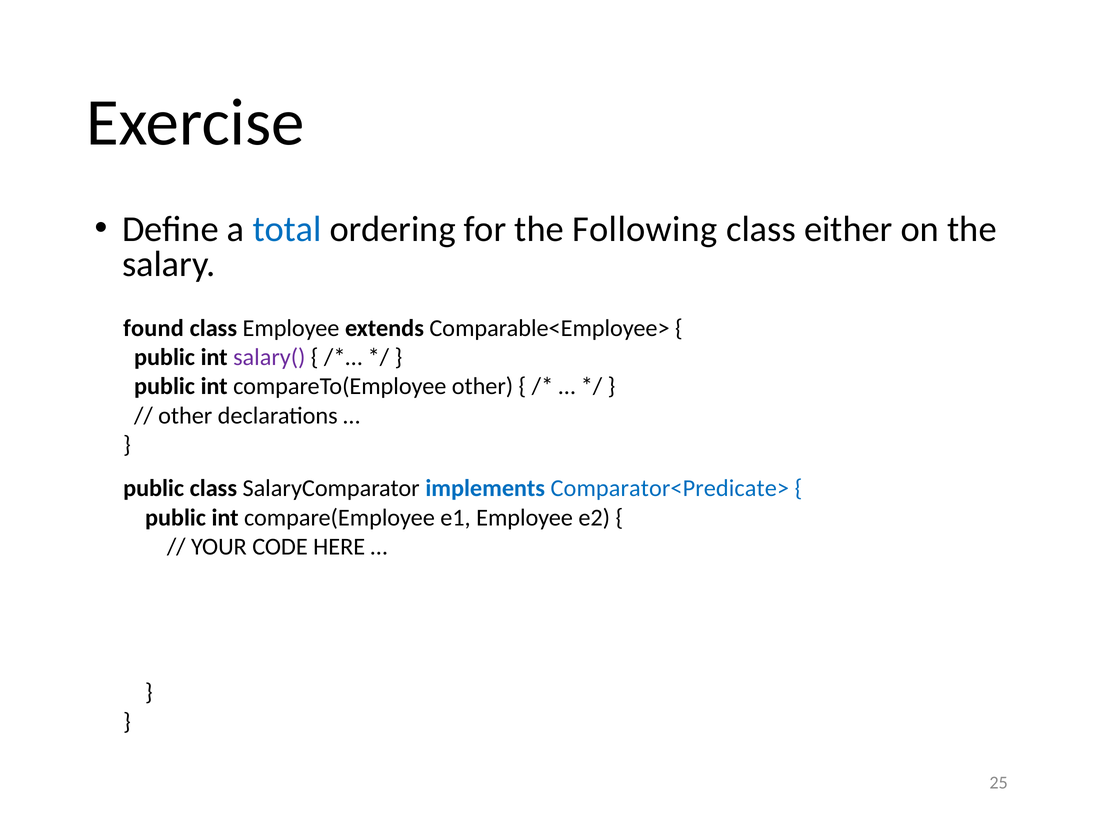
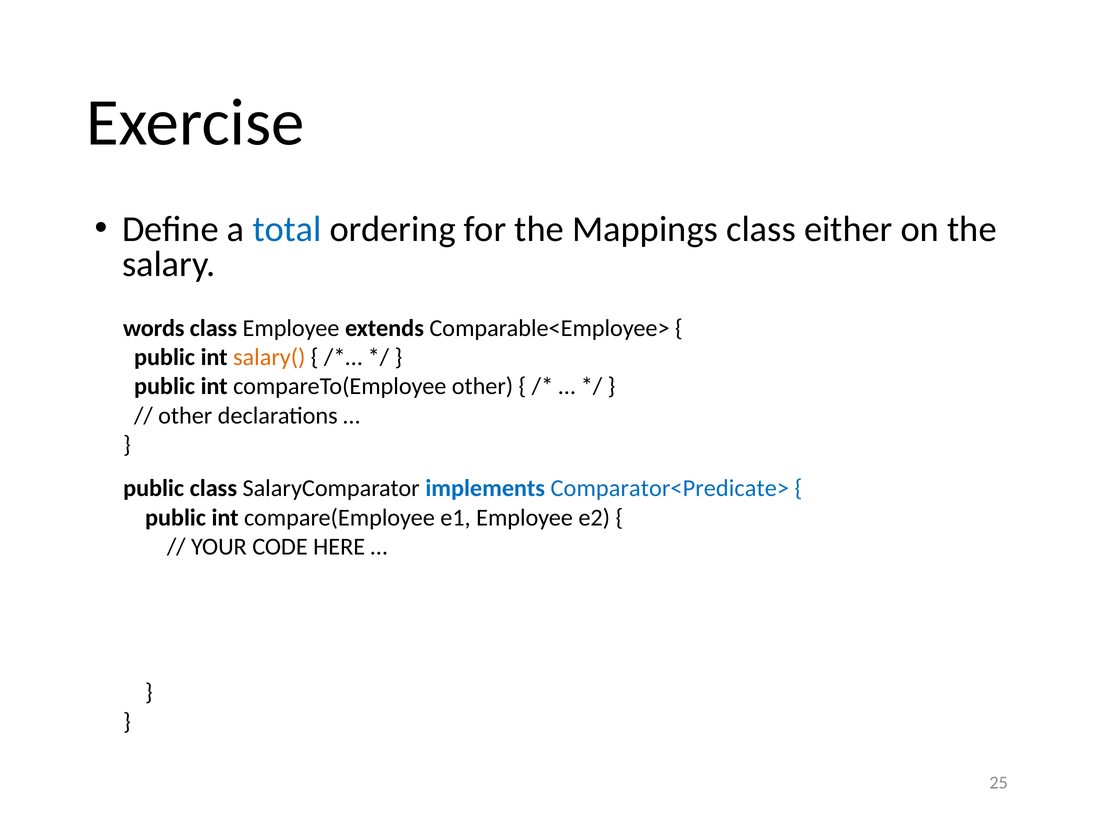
Following: Following -> Mappings (645, 229)
found: found -> words (154, 328)
salary( colour: purple -> orange (269, 358)
